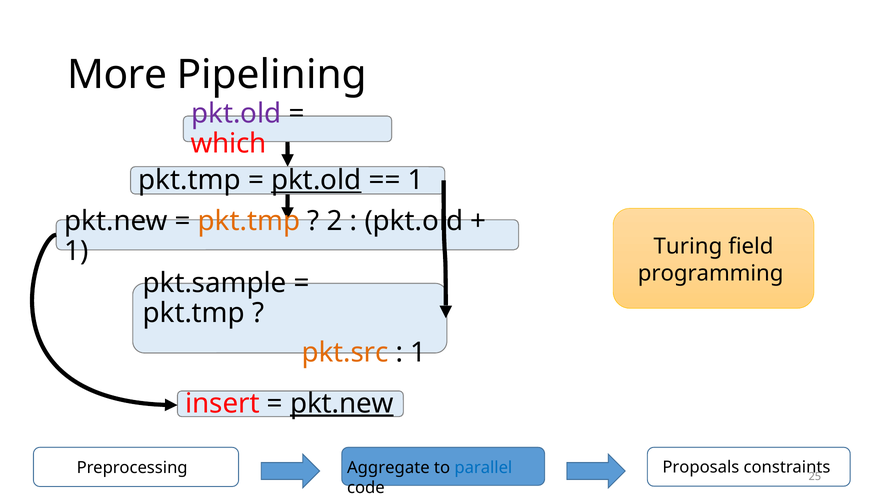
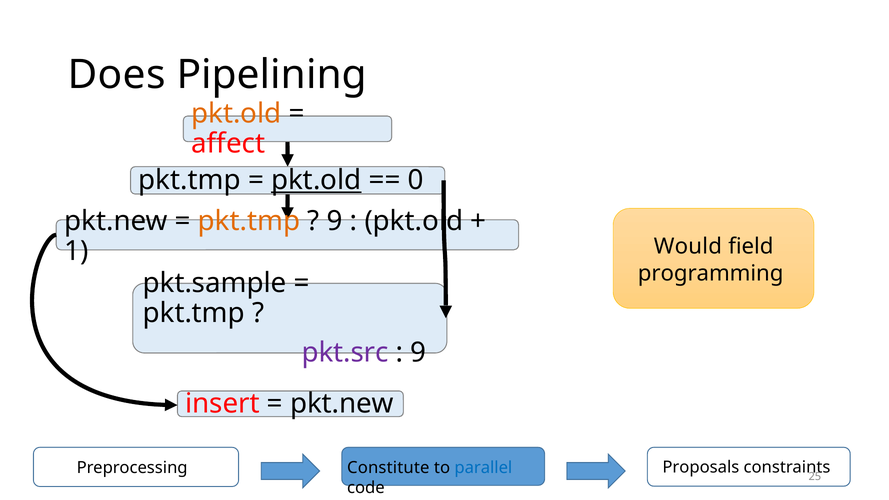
More: More -> Does (117, 75)
pkt.old colour: purple -> orange (236, 114)
which: which -> affect (228, 144)
1: 1 -> 0 (416, 180)
2: 2 -> 9 (335, 221)
Turing: Turing -> Would (688, 247)
pkt.src colour: orange -> purple (345, 353)
1: 1 -> 9 (418, 353)
pkt.new underline: present -> none (342, 404)
Aggregate: Aggregate -> Constitute (388, 468)
